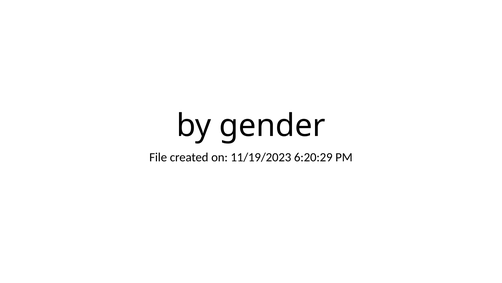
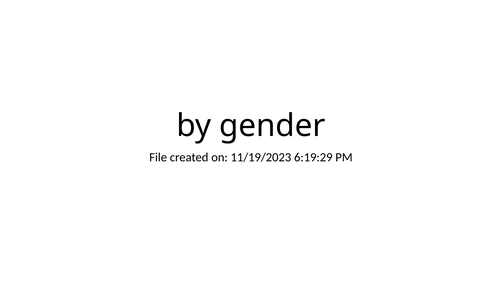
6:20:29: 6:20:29 -> 6:19:29 (313, 157)
